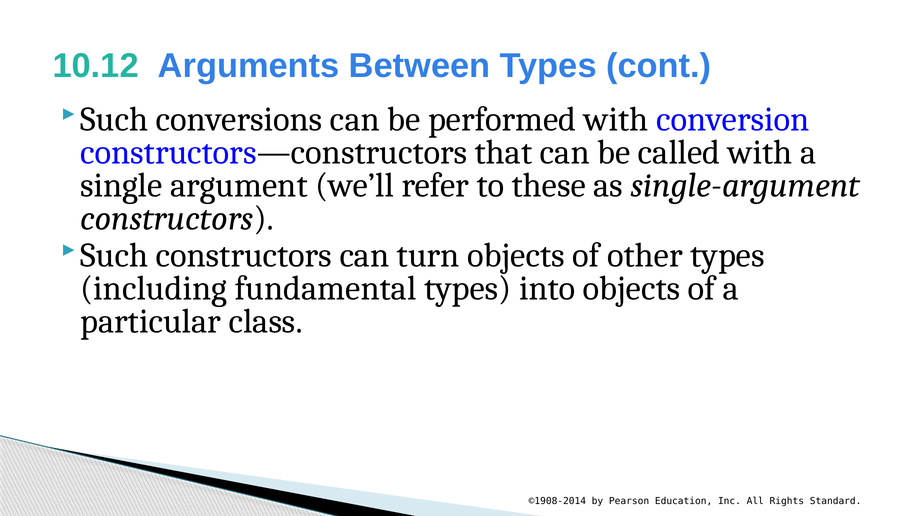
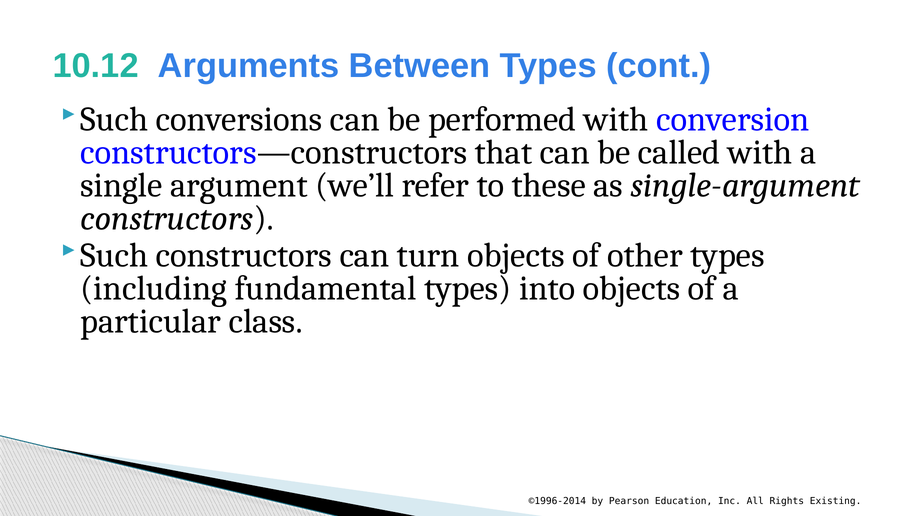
©1908-2014: ©1908-2014 -> ©1996-2014 (557, 501)
Standard: Standard -> Existing (836, 501)
